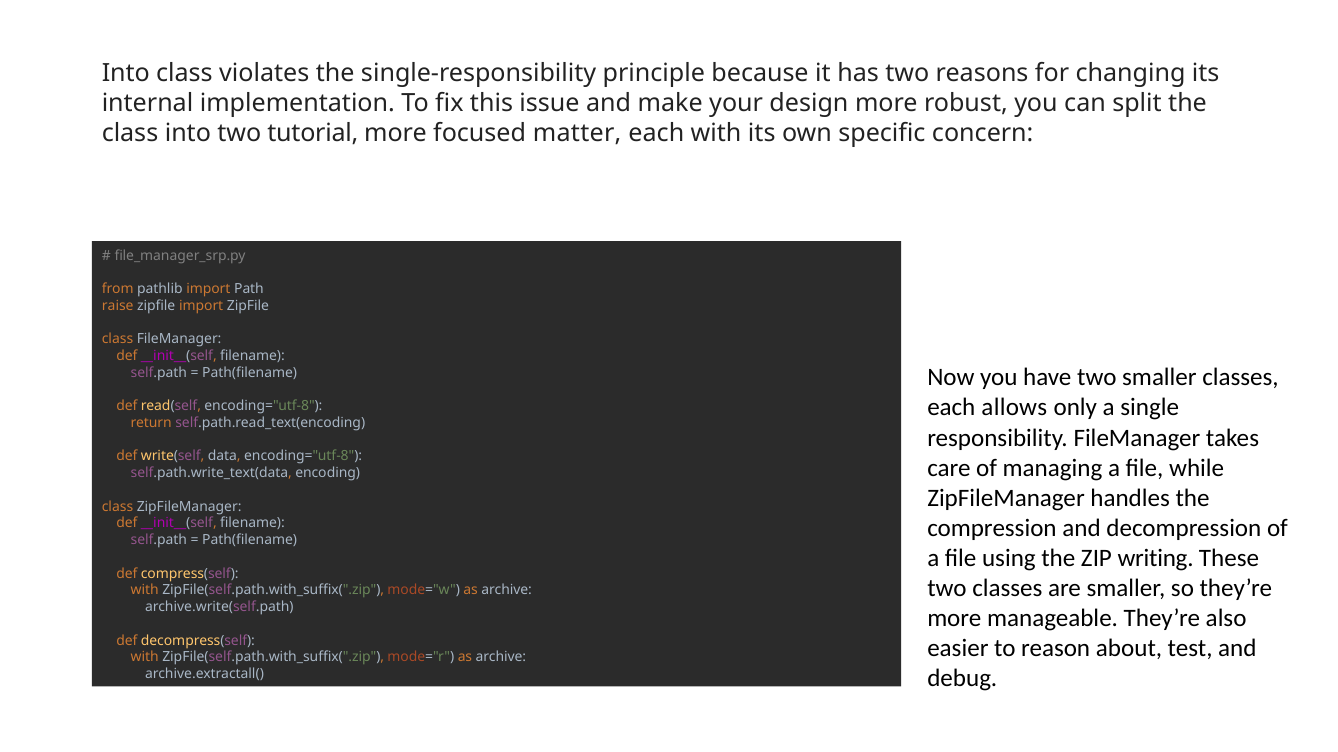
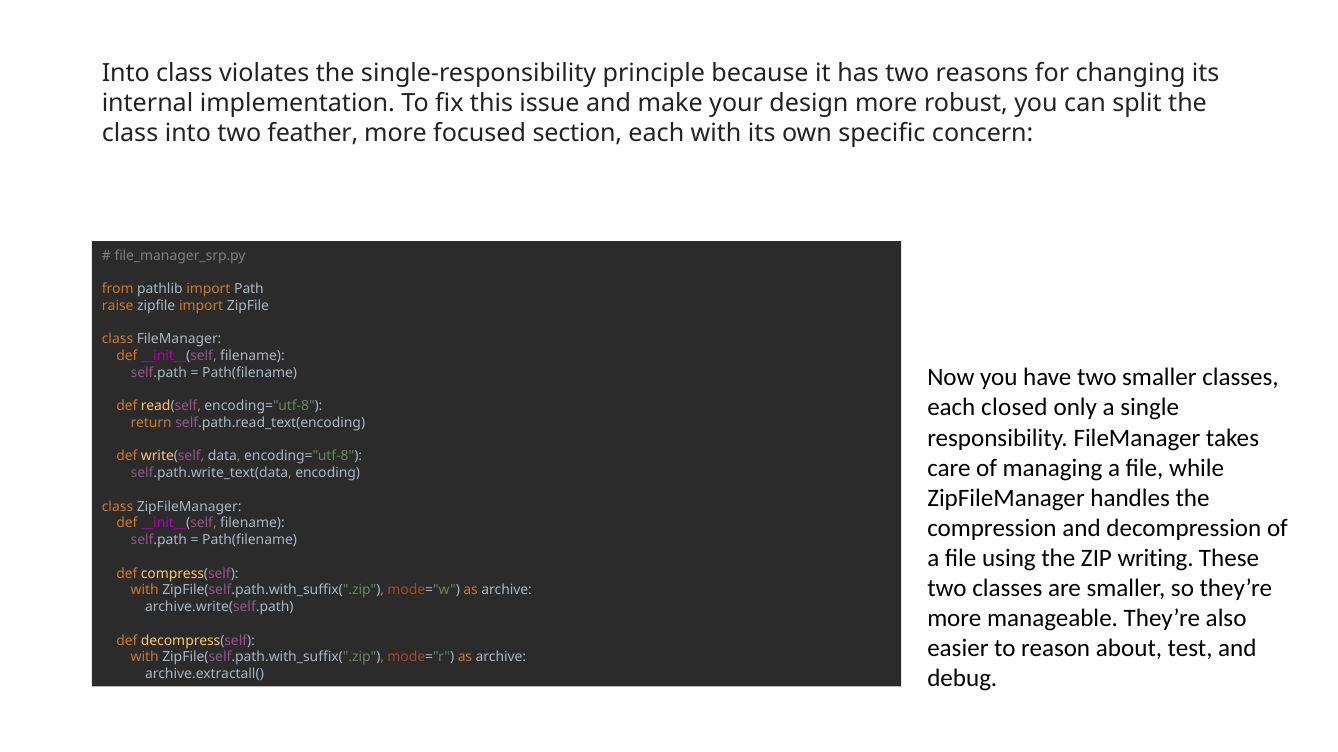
tutorial: tutorial -> feather (313, 134)
matter: matter -> section (577, 134)
allows: allows -> closed (1014, 408)
